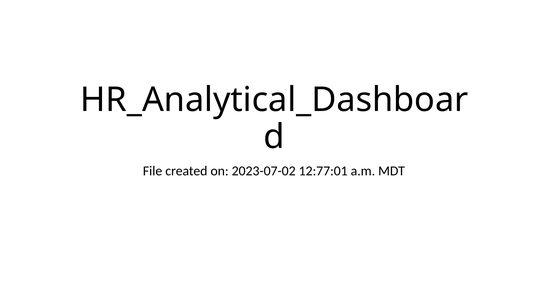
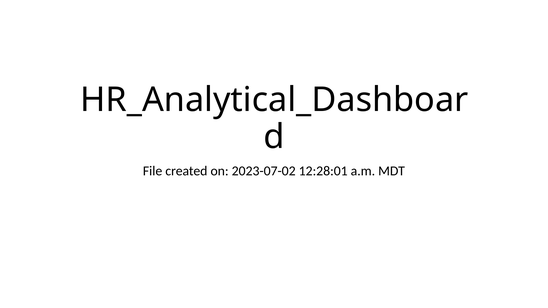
12:77:01: 12:77:01 -> 12:28:01 (323, 171)
